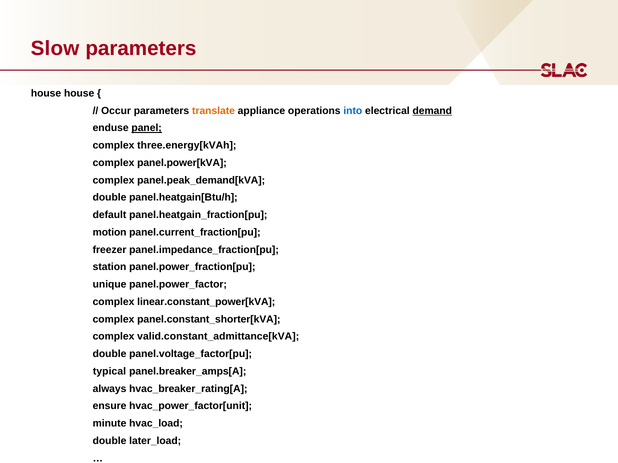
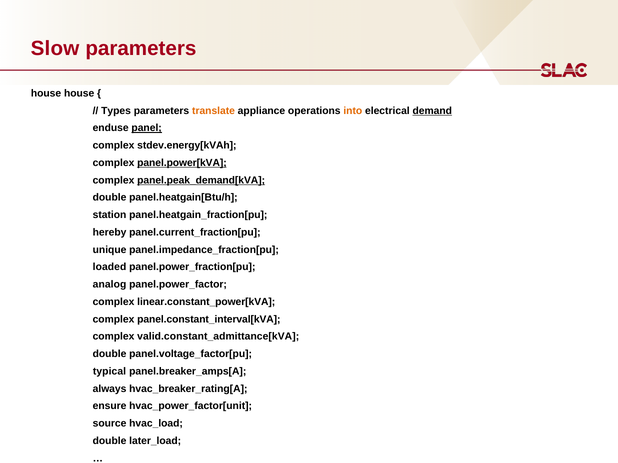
Occur: Occur -> Types (116, 111)
into colour: blue -> orange (353, 111)
three.energy[kVAh: three.energy[kVAh -> stdev.energy[kVAh (187, 146)
panel.power[kVA underline: none -> present (182, 163)
panel.peak_demand[kVA underline: none -> present (201, 180)
default: default -> station (110, 215)
motion: motion -> hereby (110, 233)
freezer: freezer -> unique (110, 250)
station: station -> loaded (109, 267)
unique: unique -> analog (109, 285)
panel.constant_shorter[kVA: panel.constant_shorter[kVA -> panel.constant_interval[kVA (209, 320)
minute: minute -> source (110, 424)
